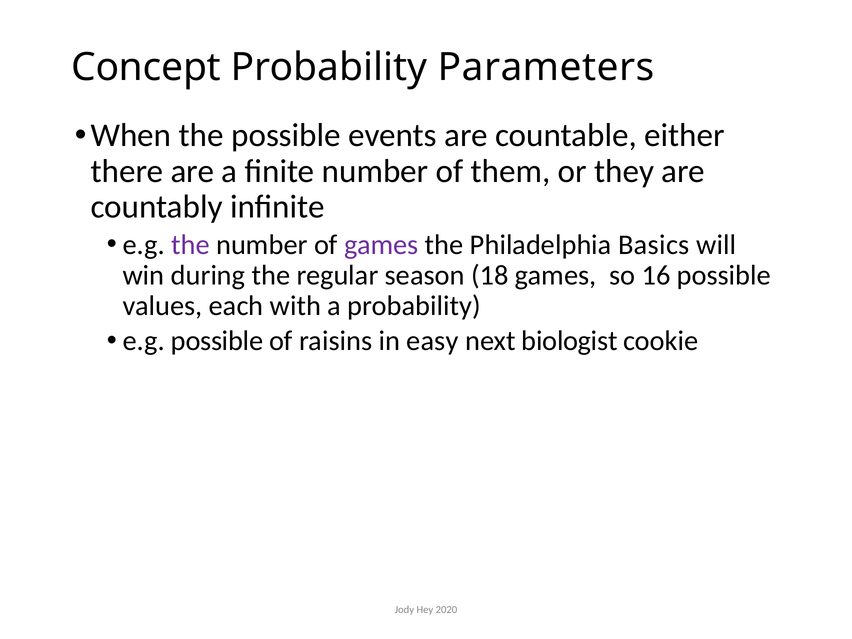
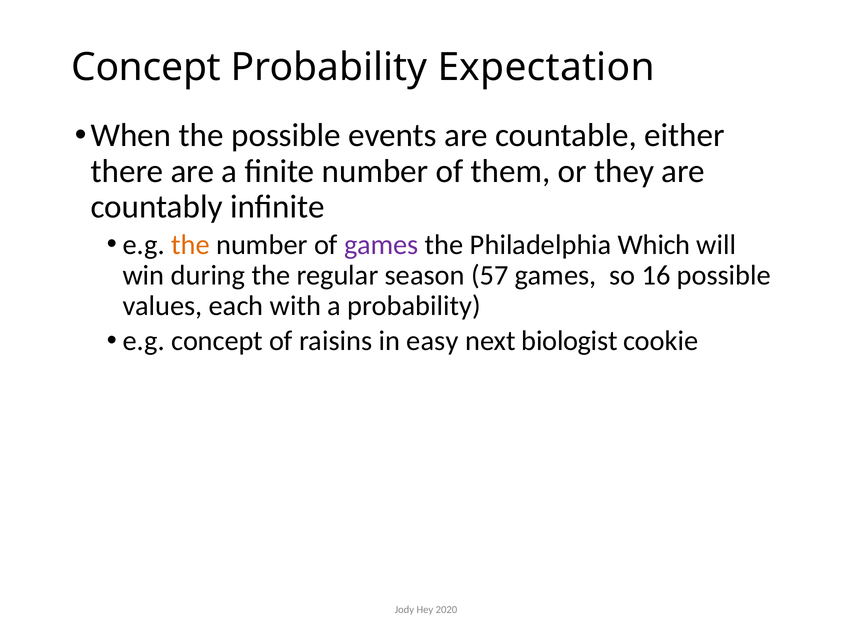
Parameters: Parameters -> Expectation (546, 67)
the colour: purple -> orange (190, 245)
Basics: Basics -> Which (654, 245)
18: 18 -> 57 (490, 275)
e.g possible: possible -> concept (217, 341)
